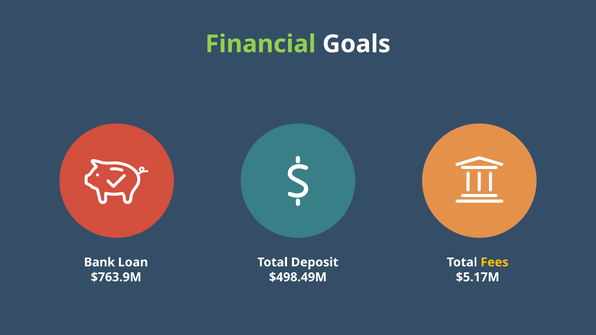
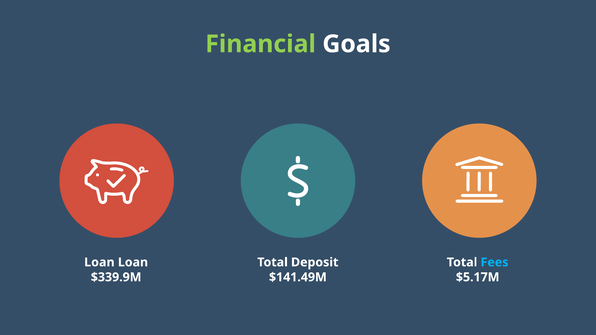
Bank: Bank -> Loan (99, 263)
Fees colour: yellow -> light blue (495, 263)
$763.9M: $763.9M -> $339.9M (116, 277)
$498.49M: $498.49M -> $141.49M (298, 277)
